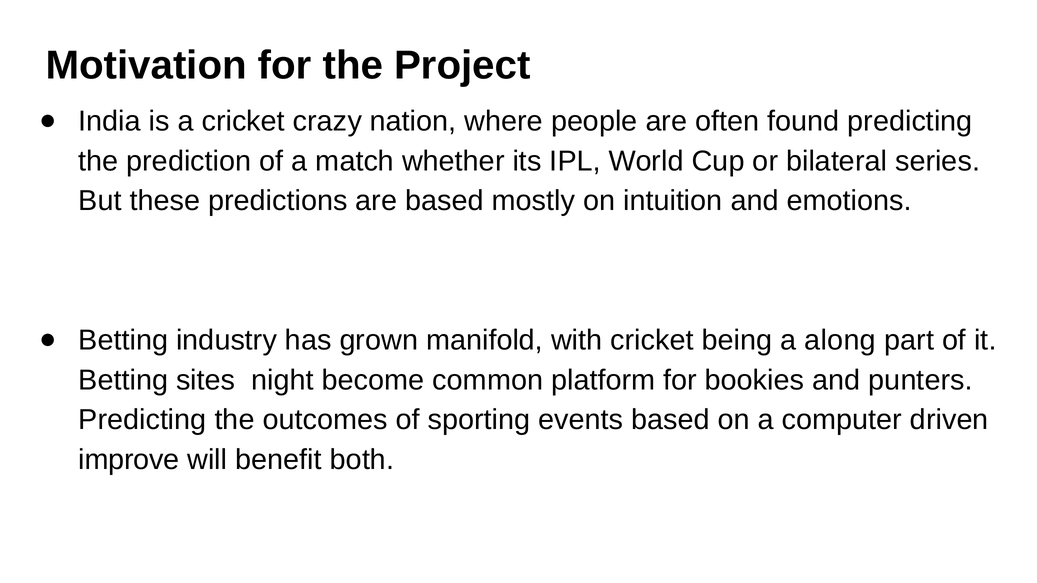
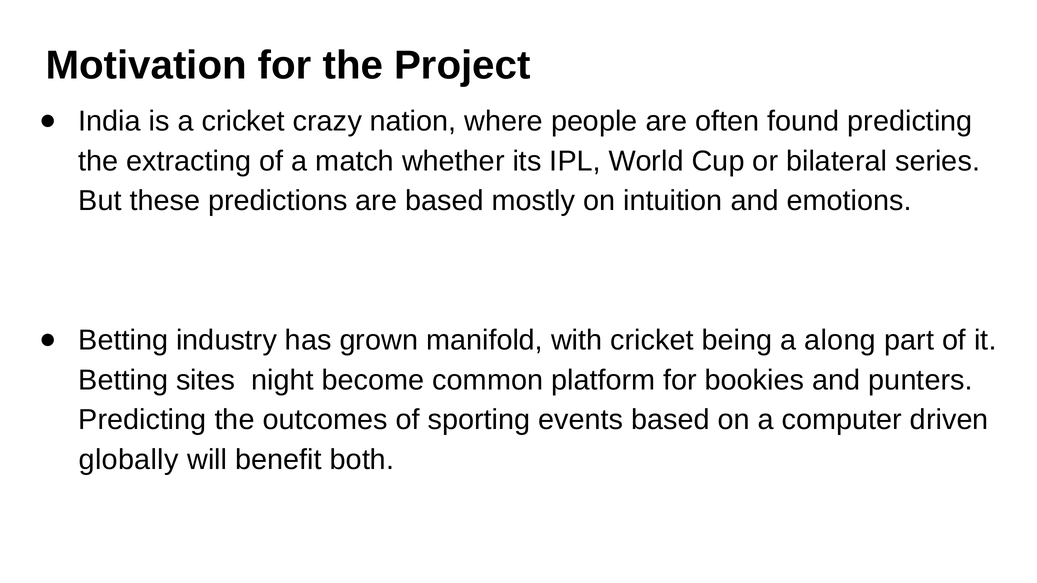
prediction: prediction -> extracting (189, 161)
improve: improve -> globally (129, 460)
